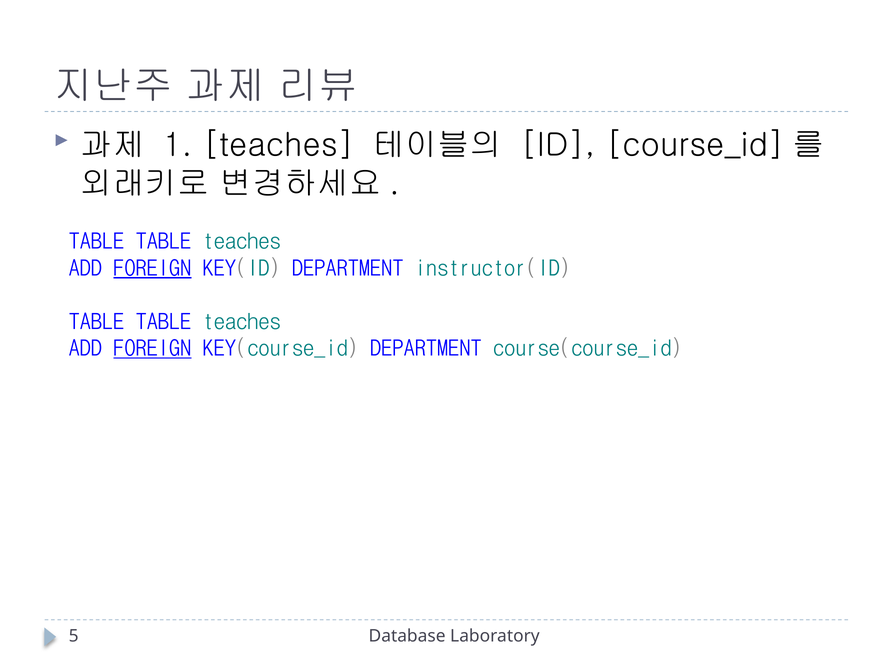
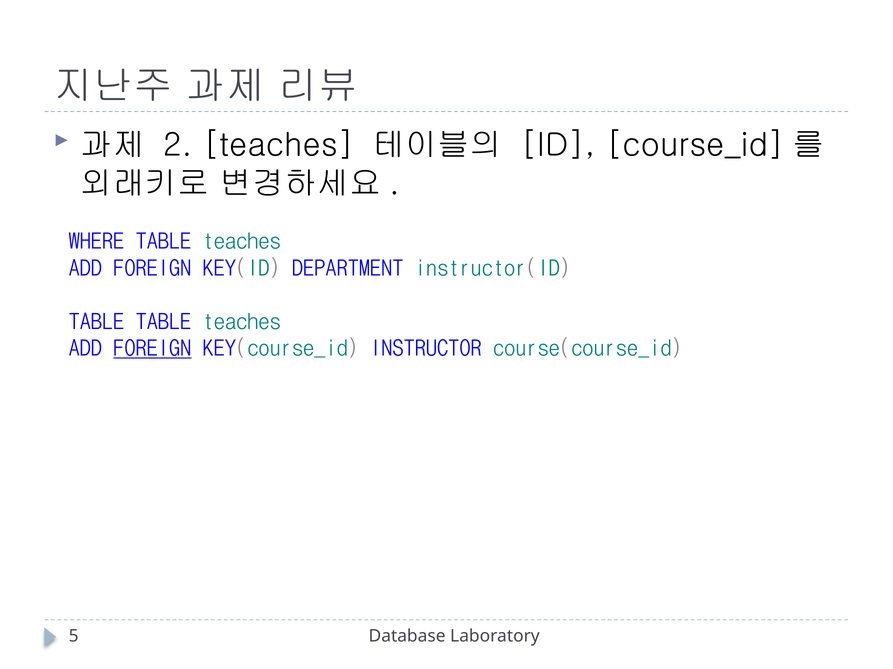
1: 1 -> 2 (178, 145)
TABLE: TABLE -> WHERE (97, 242)
FOREIGN underline: present -> none (152, 268)
KEY(course_id DEPARTMENT: DEPARTMENT -> INSTRUCTOR (426, 349)
